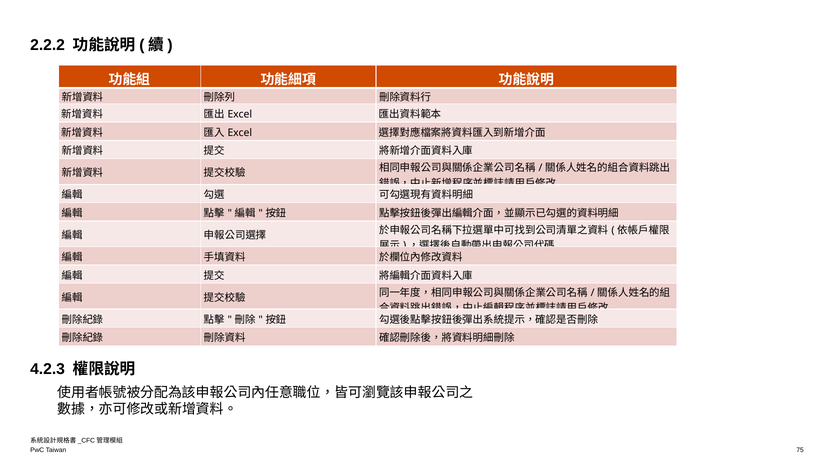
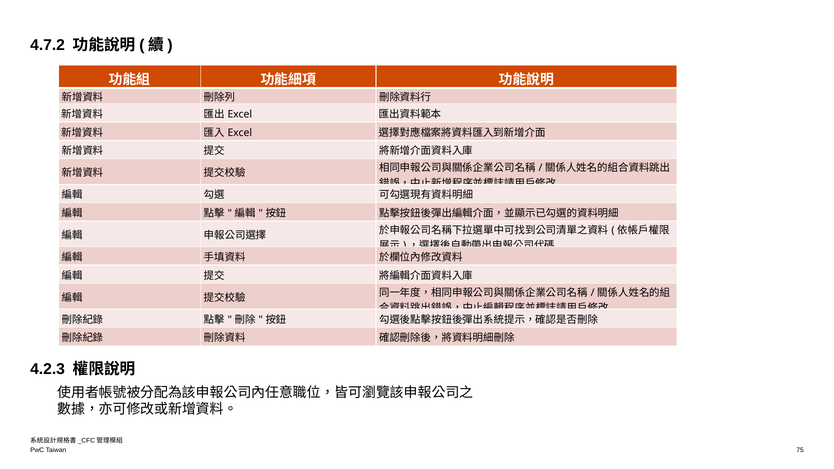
2.2.2: 2.2.2 -> 4.7.2 (48, 45)
